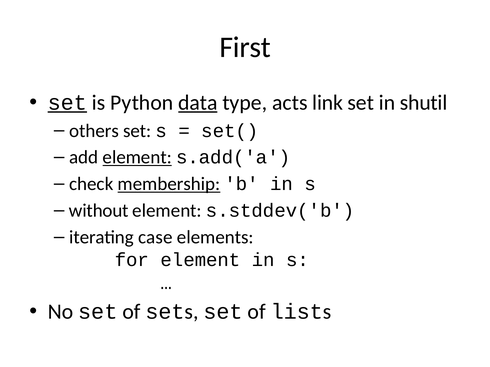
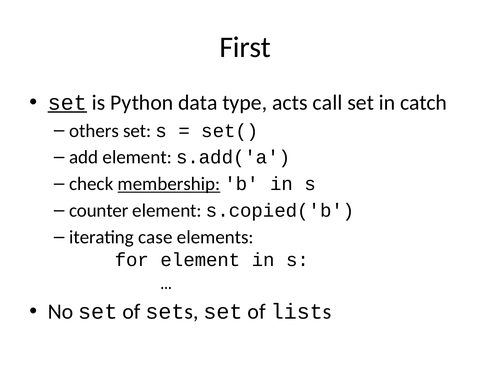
data underline: present -> none (198, 103)
link: link -> call (327, 103)
shutil: shutil -> catch (424, 103)
element underline: present -> none (137, 158)
without: without -> counter (99, 211)
s.stddev('b: s.stddev('b -> s.copied('b (280, 211)
